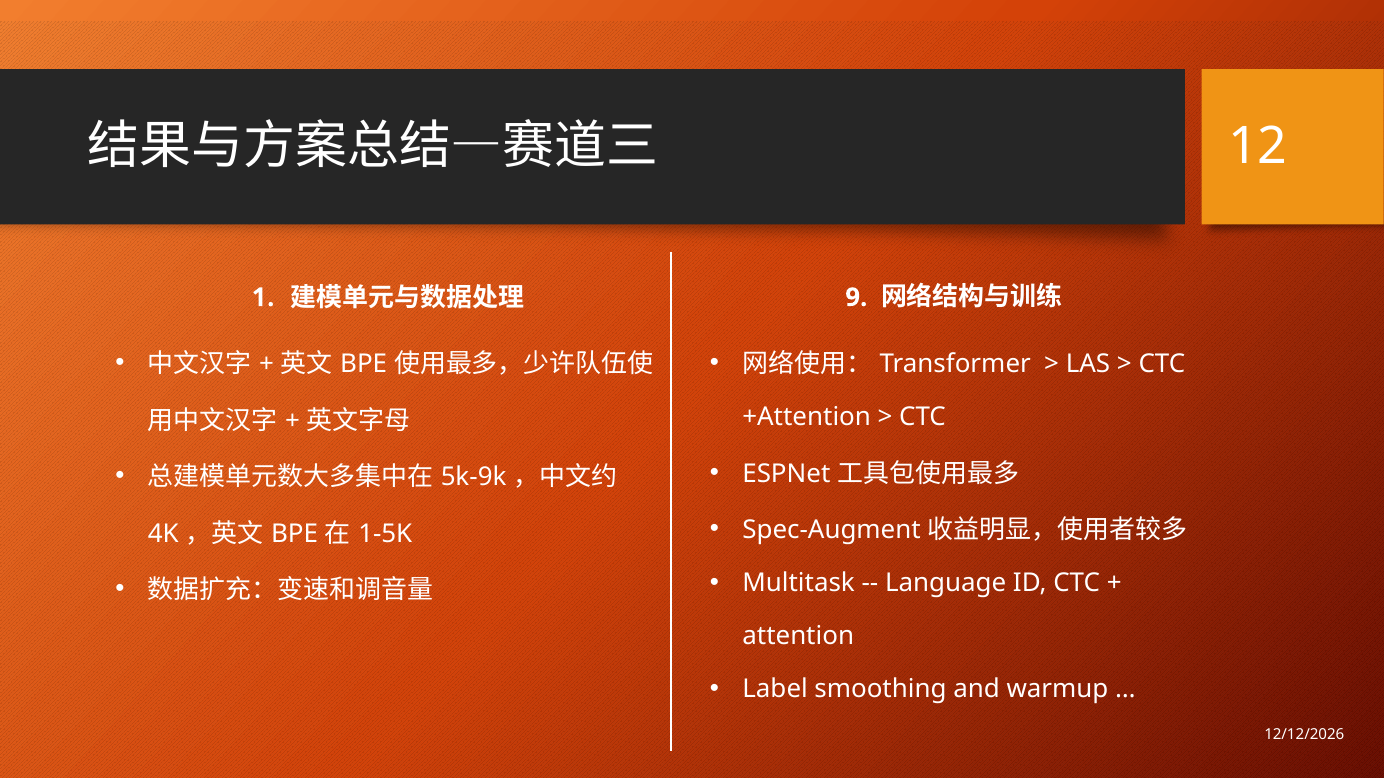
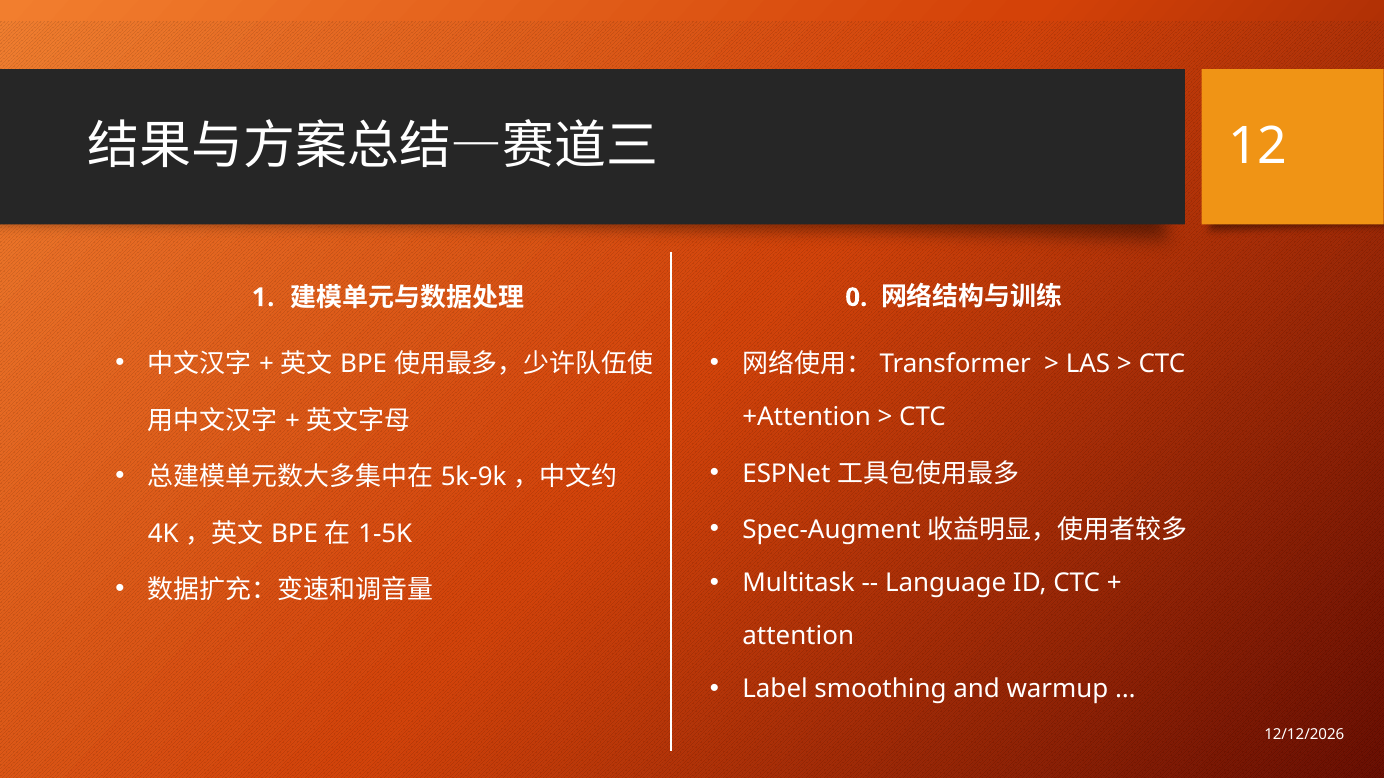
9: 9 -> 0 (856, 298)
